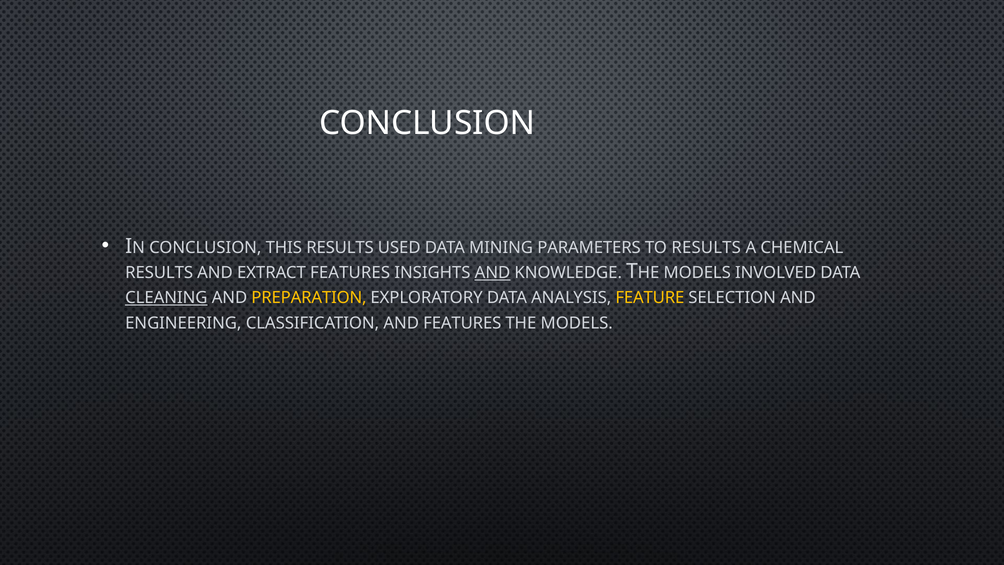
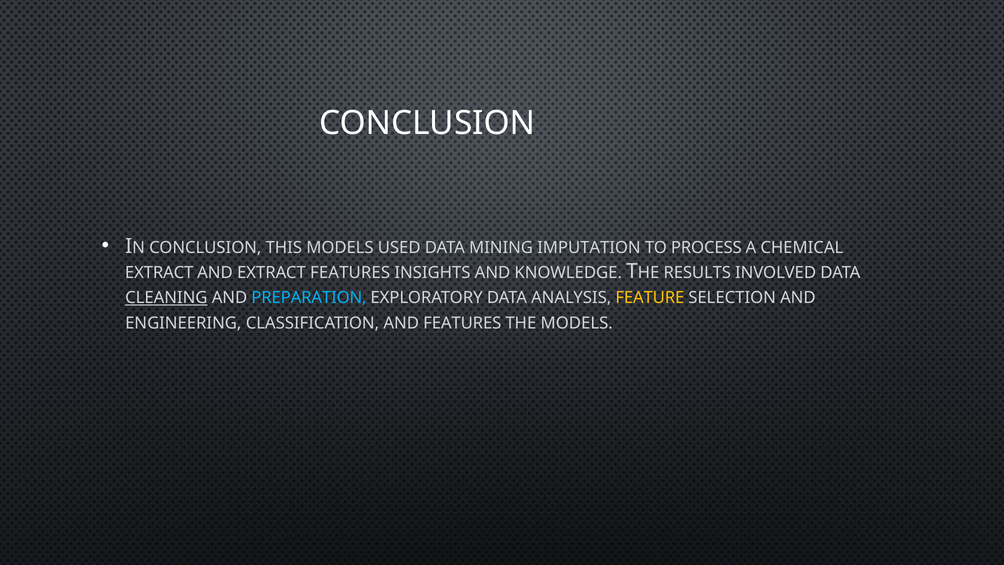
THIS RESULTS: RESULTS -> MODELS (340, 248)
PARAMETERS: PARAMETERS -> IMPUTATION (589, 248)
TO RESULTS: RESULTS -> PROCESS (706, 248)
RESULTS: RESULTS -> EXTRACT (159, 273)
AND underline: present -> none (493, 273)
MODELS: MODELS -> RESULTS (697, 273)
PREPARATION colour: yellow -> light blue (309, 298)
